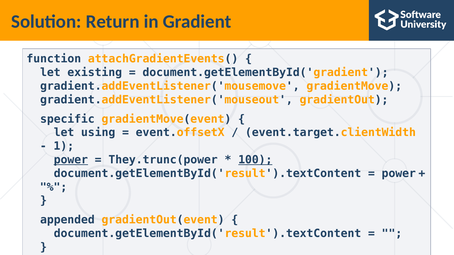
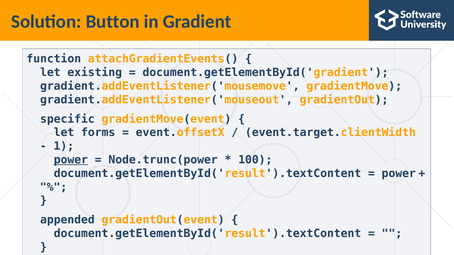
Return: Return -> Button (113, 22)
using: using -> forms (98, 133)
They.trunc(power: They.trunc(power -> Node.trunc(power (163, 160)
100 underline: present -> none (255, 160)
